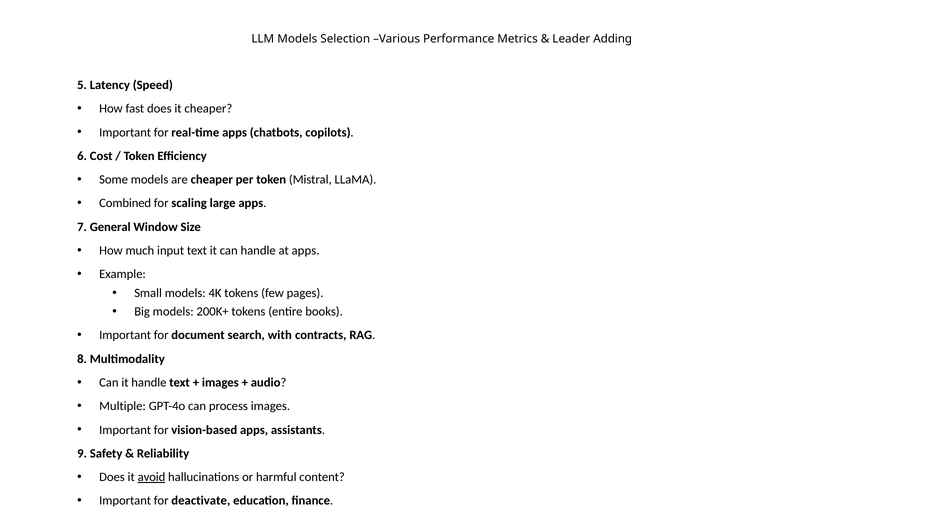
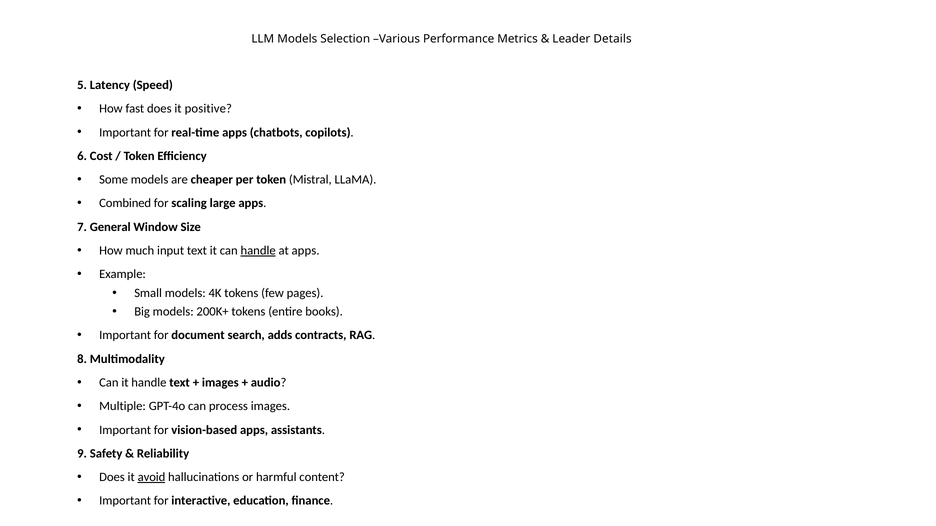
Adding: Adding -> Details (613, 39)
it cheaper: cheaper -> positive (208, 109)
handle underline: none -> present (258, 251)
with: with -> adds (280, 336)
deactivate: deactivate -> interactive (201, 501)
